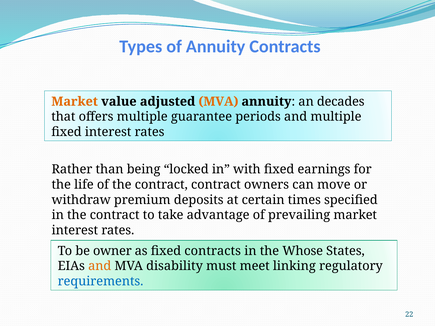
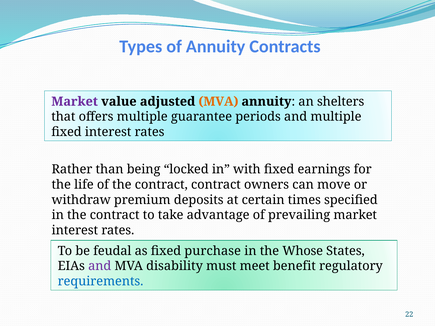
Market colour: orange -> purple (75, 102)
decades: decades -> shelters (341, 102)
owner: owner -> feudal (112, 251)
fixed contracts: contracts -> purchase (213, 251)
and colour: orange -> purple (100, 266)
linking: linking -> benefit (294, 266)
